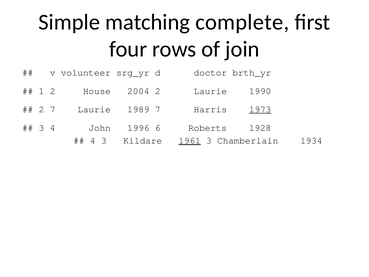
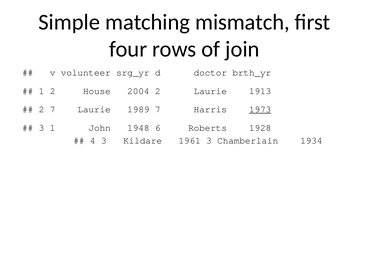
complete: complete -> mismatch (242, 22)
1990: 1990 -> 1913 (260, 91)
3 4: 4 -> 1 (53, 128)
1996: 1996 -> 1948 (138, 128)
1961 underline: present -> none (190, 141)
